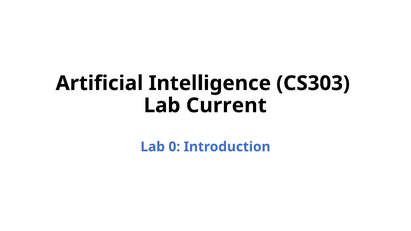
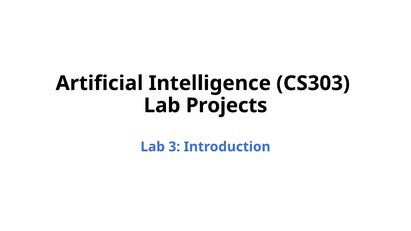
Current: Current -> Projects (227, 106)
0: 0 -> 3 (174, 147)
